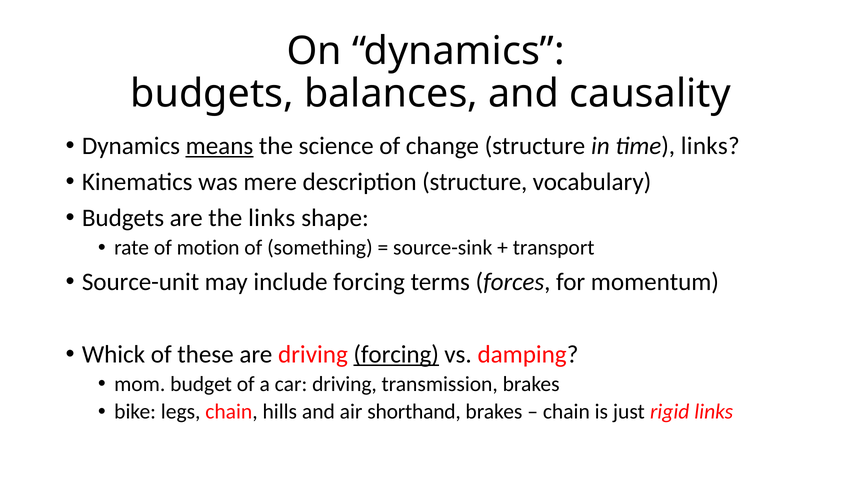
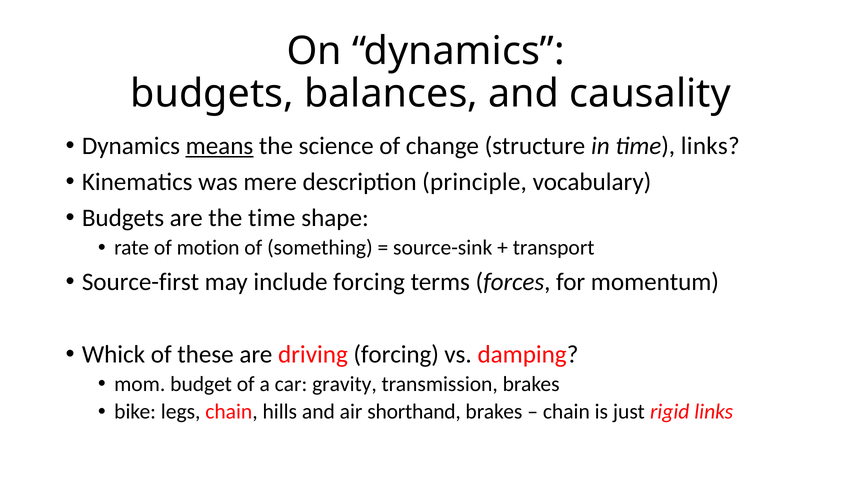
description structure: structure -> principle (475, 182)
the links: links -> time (272, 218)
Source-unit: Source-unit -> Source-first (141, 282)
forcing underline: present -> none (396, 354)
car driving: driving -> gravity (344, 384)
